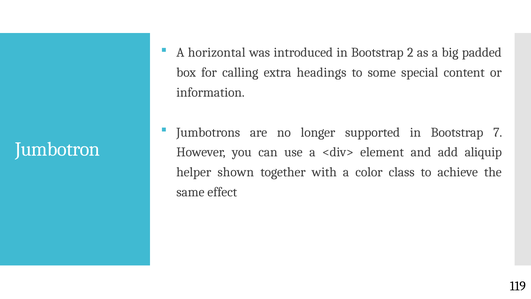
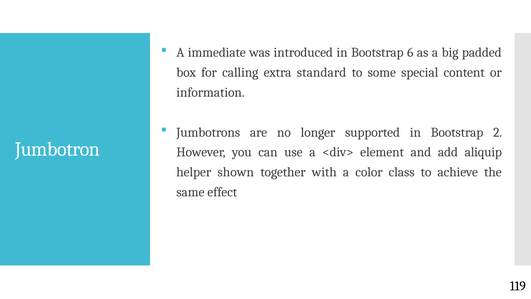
horizontal: horizontal -> immediate (217, 53)
2: 2 -> 6 (410, 53)
headings: headings -> standard (322, 72)
7: 7 -> 2 (498, 132)
